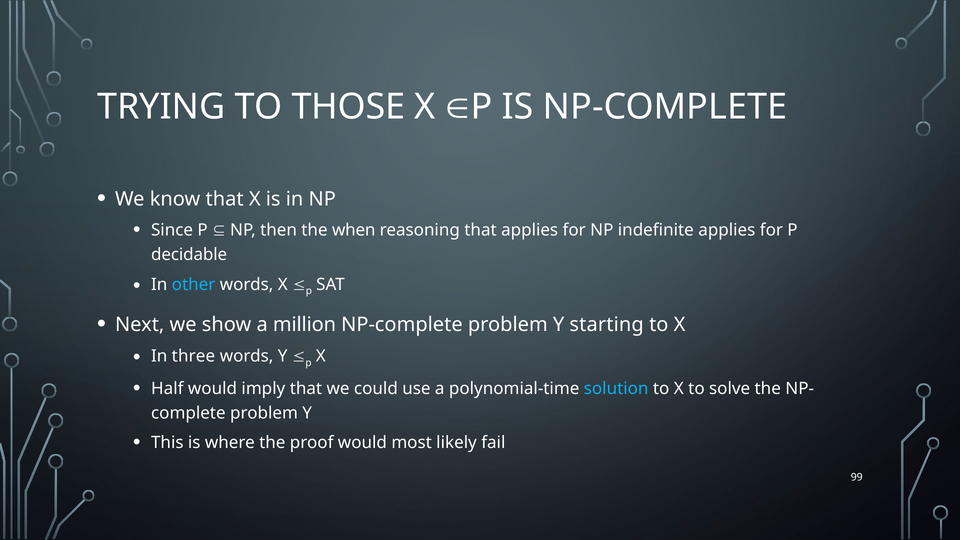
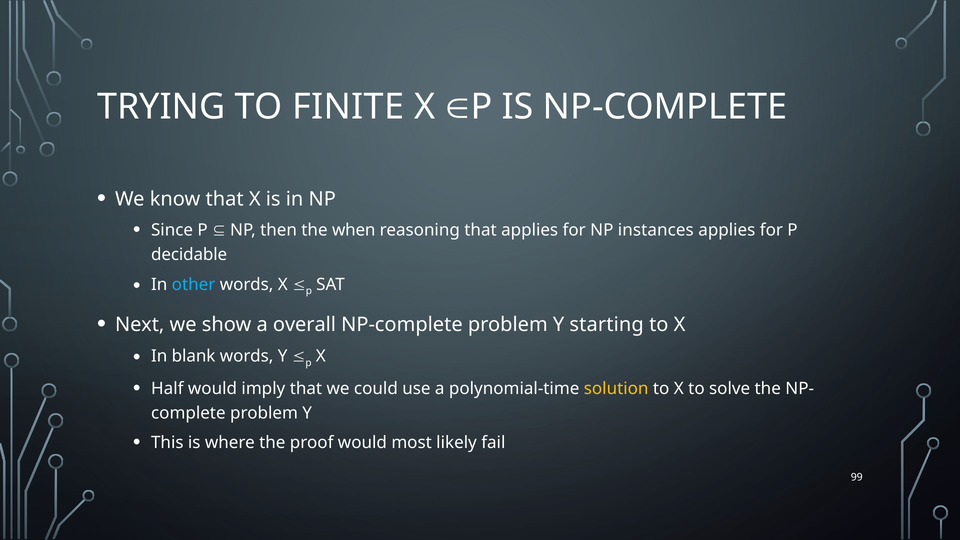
THOSE: THOSE -> FINITE (348, 107)
indefinite: indefinite -> instances (656, 230)
million: million -> overall (304, 325)
three: three -> blank (194, 356)
solution colour: light blue -> yellow (616, 389)
